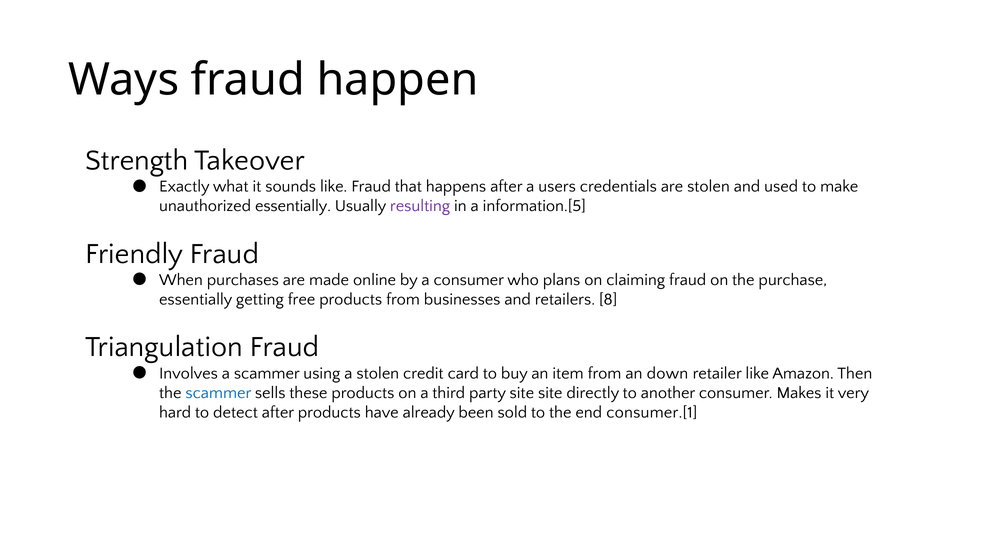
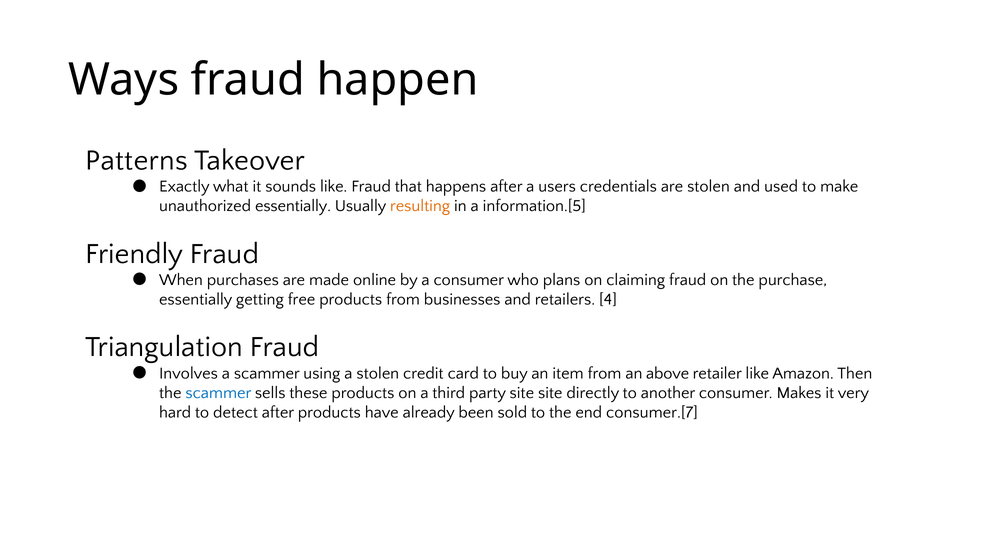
Strength: Strength -> Patterns (137, 160)
resulting colour: purple -> orange (420, 206)
8: 8 -> 4 (608, 300)
down: down -> above (668, 373)
consumer.[1: consumer.[1 -> consumer.[7 (652, 413)
